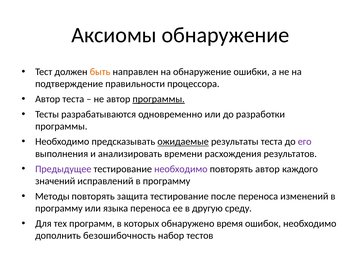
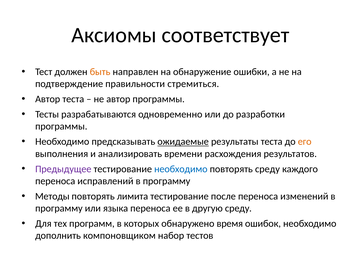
Аксиомы обнаружение: обнаружение -> соответствует (226, 35)
процессора: процессора -> стремиться (193, 84)
программы underline: present -> none (159, 99)
его colour: purple -> orange (305, 142)
необходимо colour: purple -> blue (181, 169)
повторять автор: автор -> среду (267, 169)
значений: значений -> переноса (55, 181)
защита: защита -> лимита (132, 196)
безошибочность: безошибочность -> компоновщиком (119, 235)
